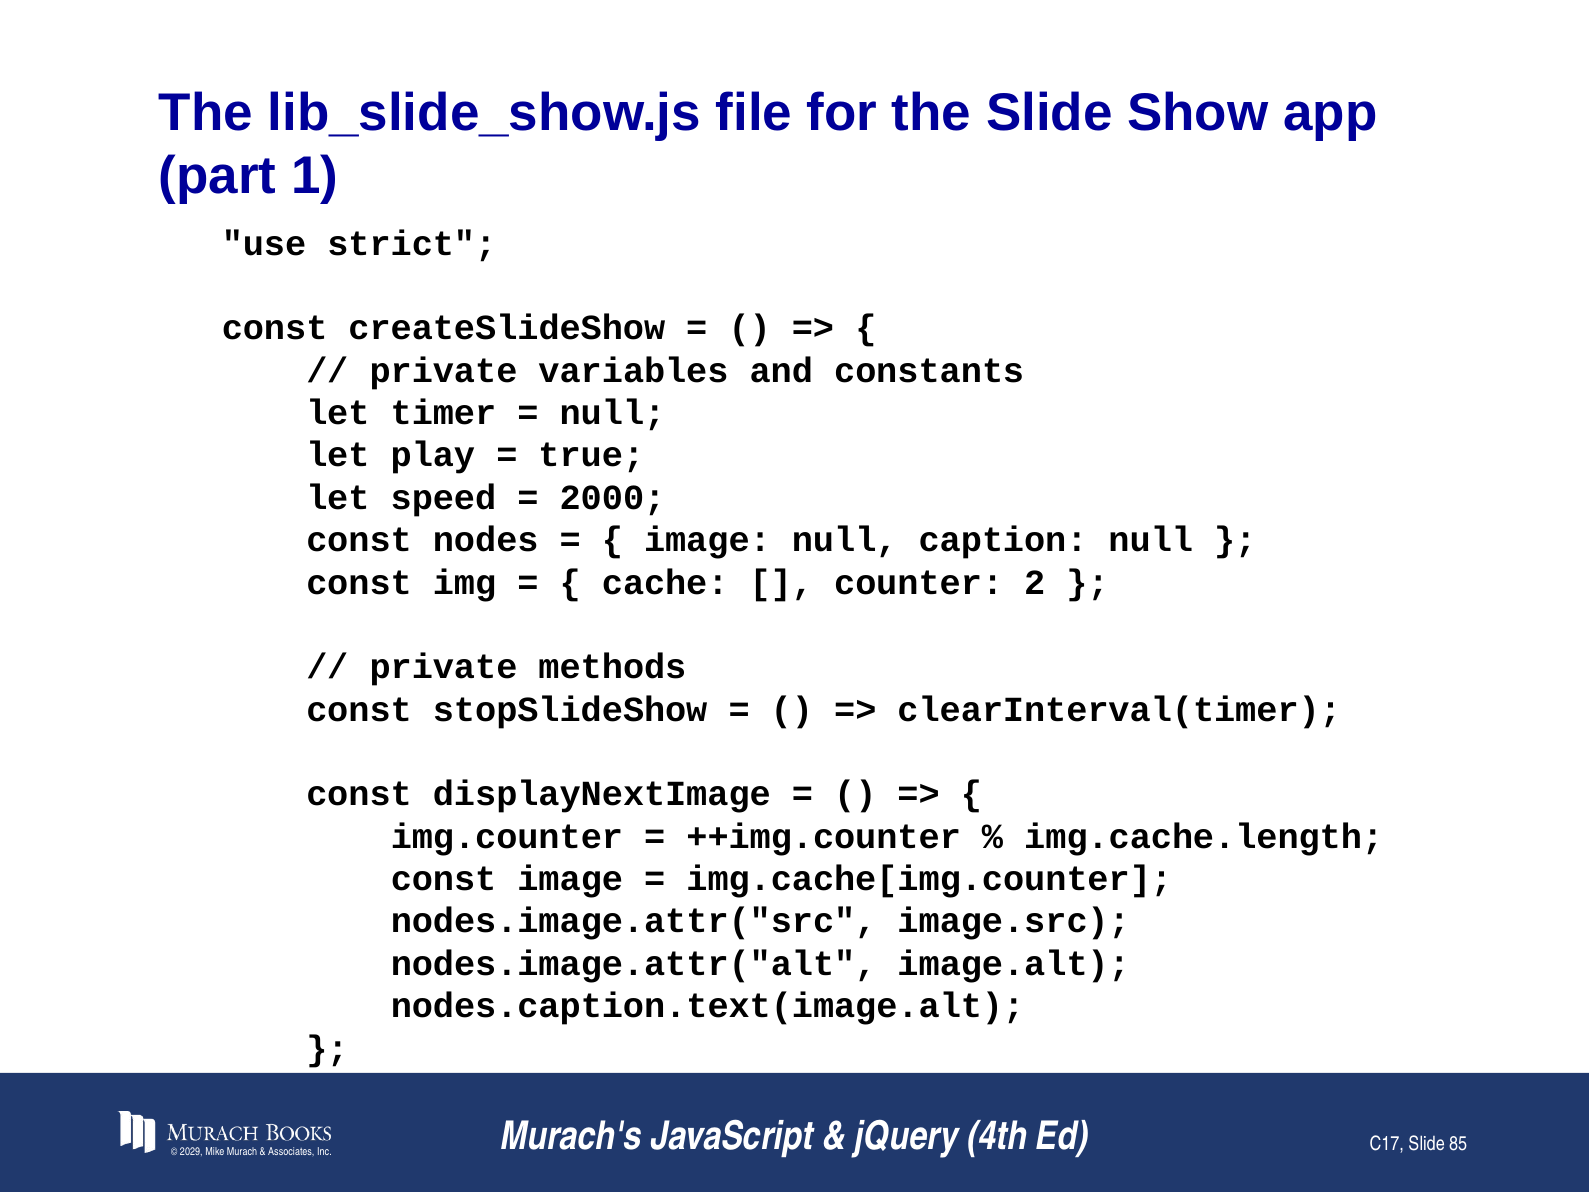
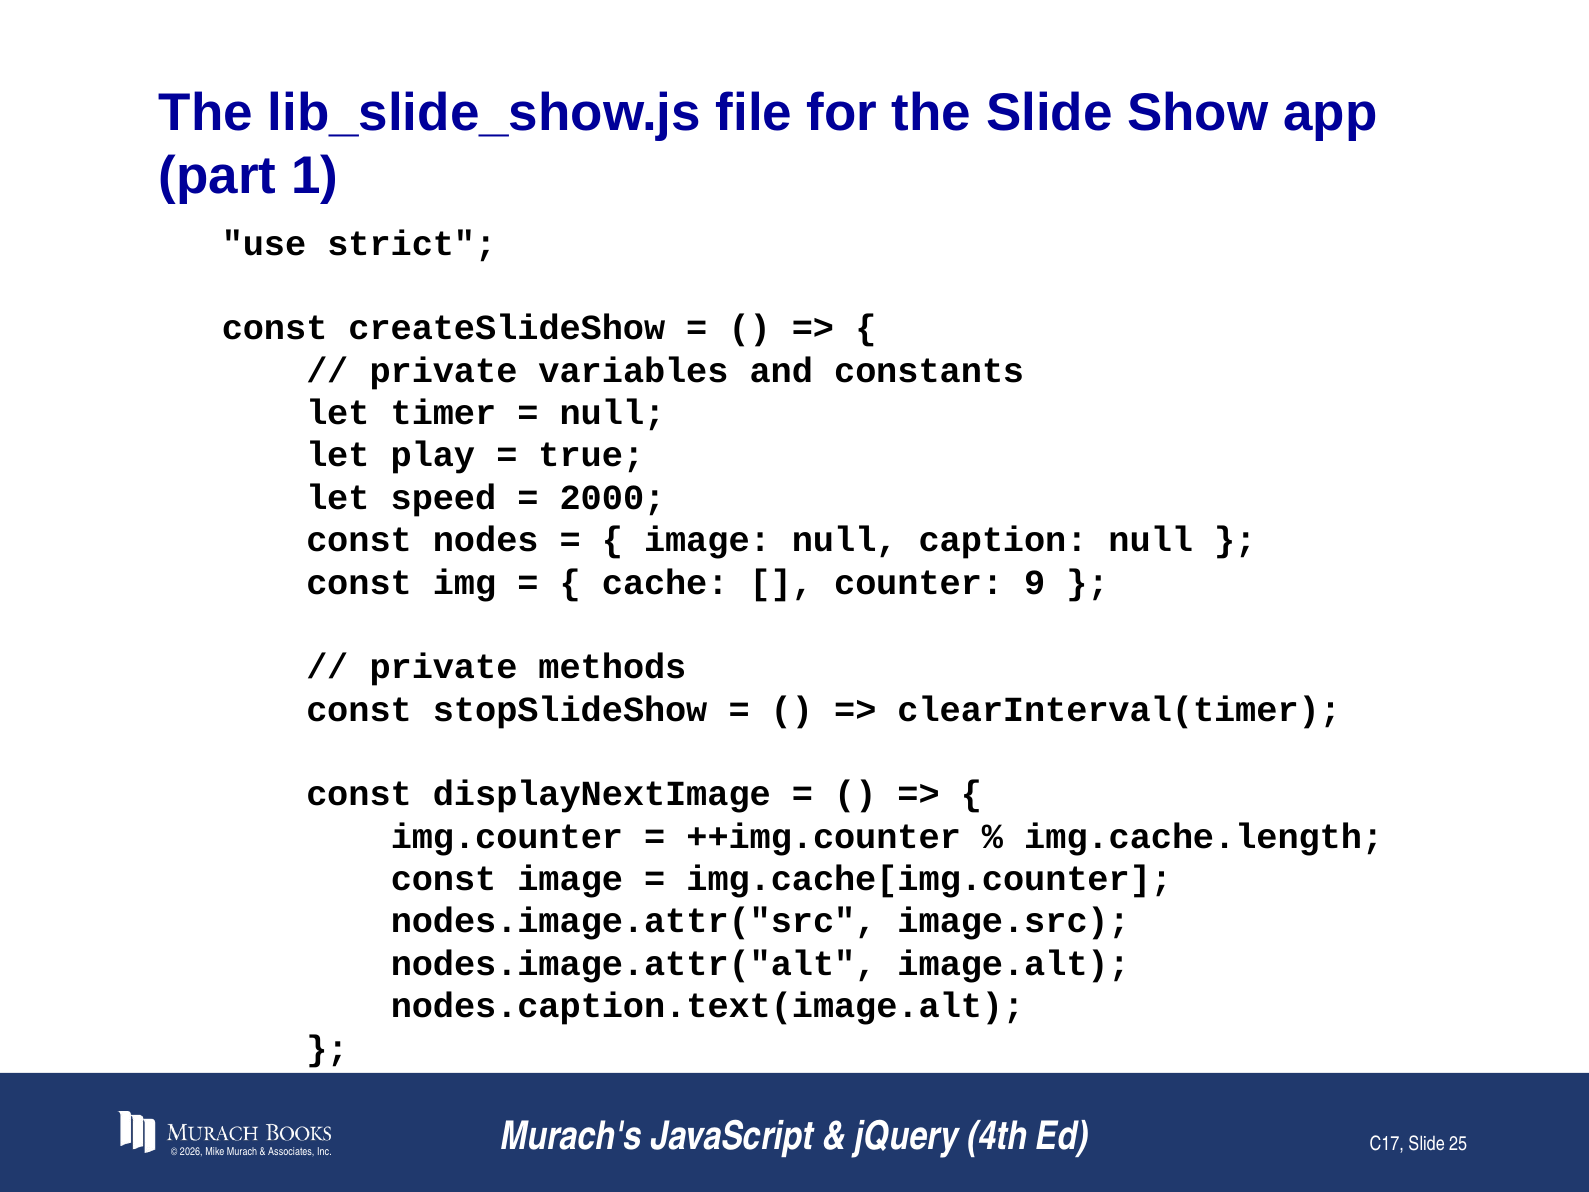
2: 2 -> 9 (1035, 582)
2029: 2029 -> 2026 (191, 1151)
85: 85 -> 25 (1458, 1143)
